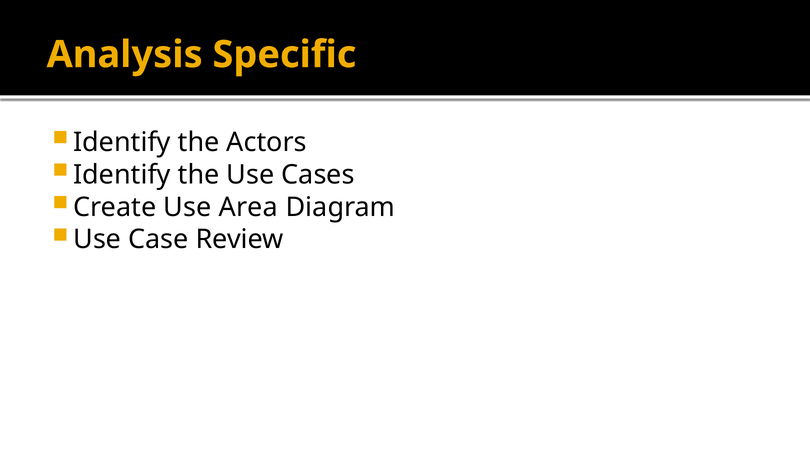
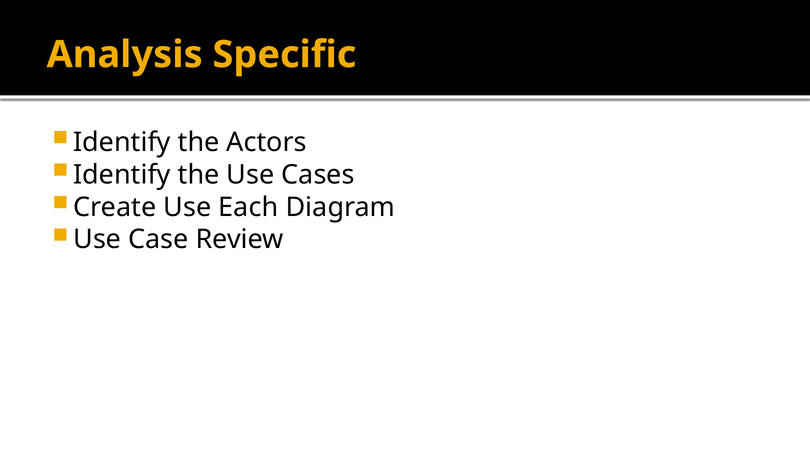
Area: Area -> Each (248, 207)
